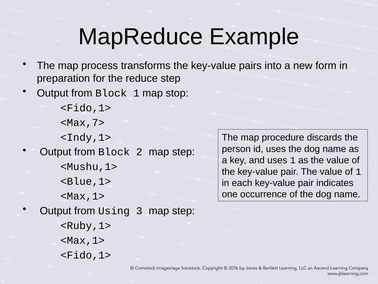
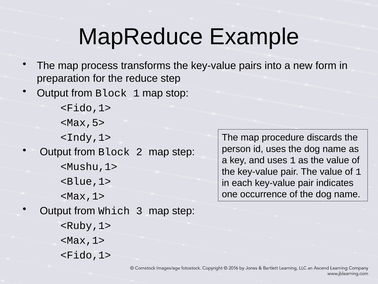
<Max,7>: <Max,7> -> <Max,5> (83, 122)
Using: Using -> Which (114, 211)
